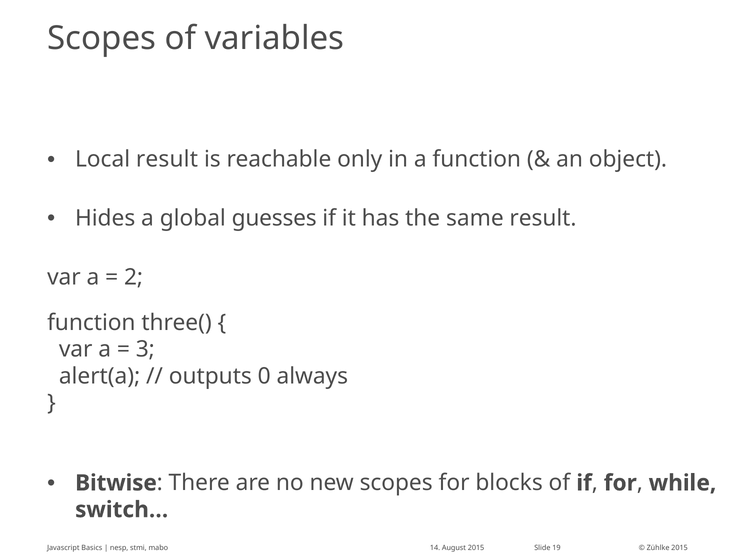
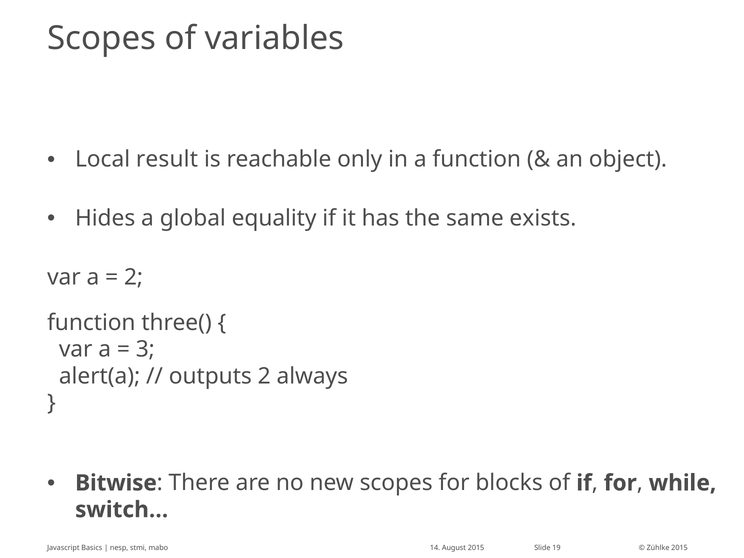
guesses: guesses -> equality (274, 218)
same result: result -> exists (543, 218)
outputs 0: 0 -> 2 (264, 376)
